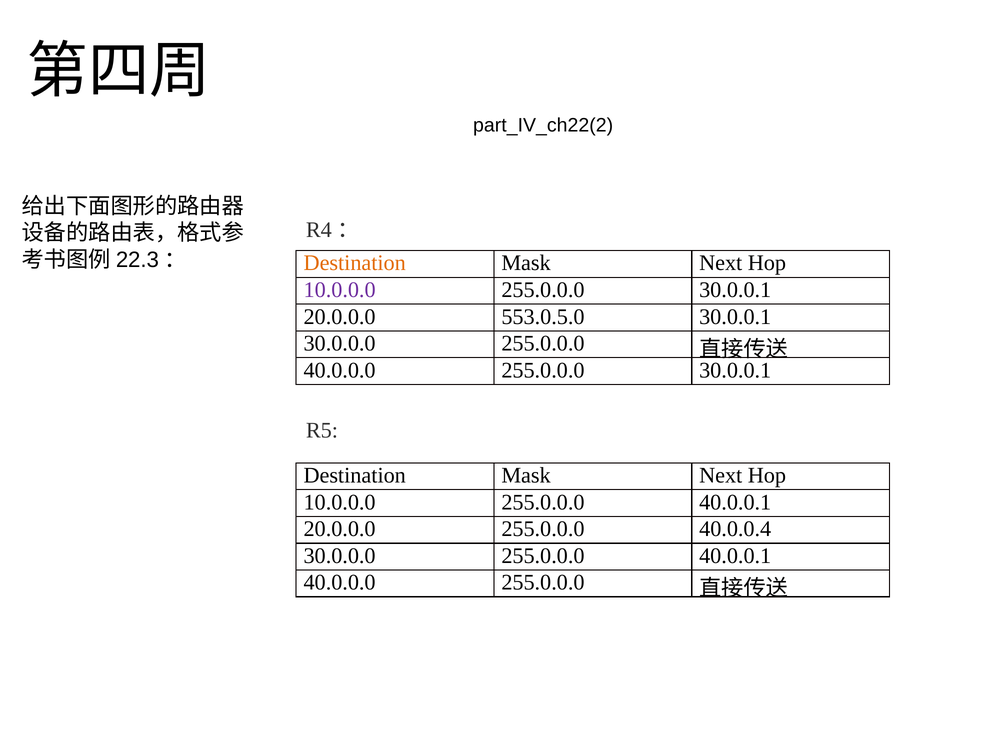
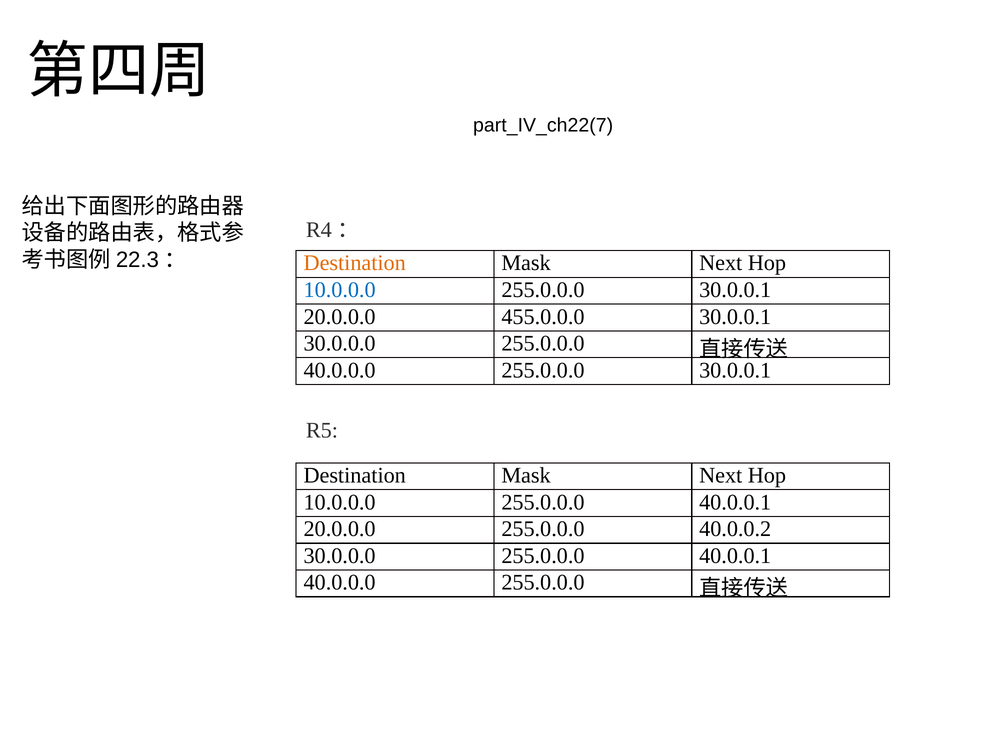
part_IV_ch22(2: part_IV_ch22(2 -> part_IV_ch22(7 (543, 126)
10.0.0.0 colour: purple -> blue (340, 290)
553.0.5.0: 553.0.5.0 -> 455.0.0.0 (543, 317)
40.0.0.4: 40.0.0.4 -> 40.0.0.2 (735, 529)
